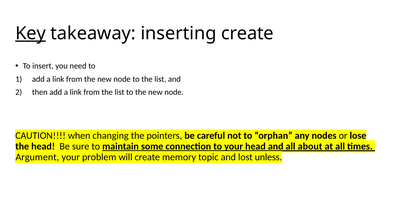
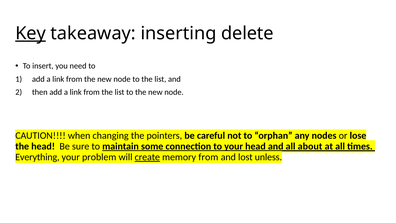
inserting create: create -> delete (247, 33)
Argument: Argument -> Everything (37, 157)
create underline: none -> present (147, 157)
memory topic: topic -> from (208, 157)
